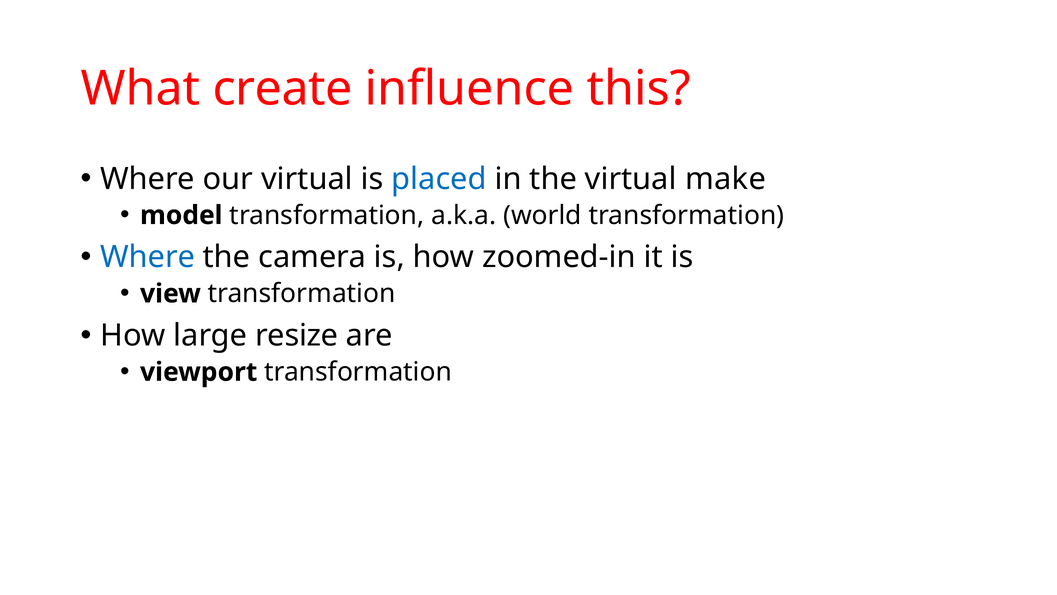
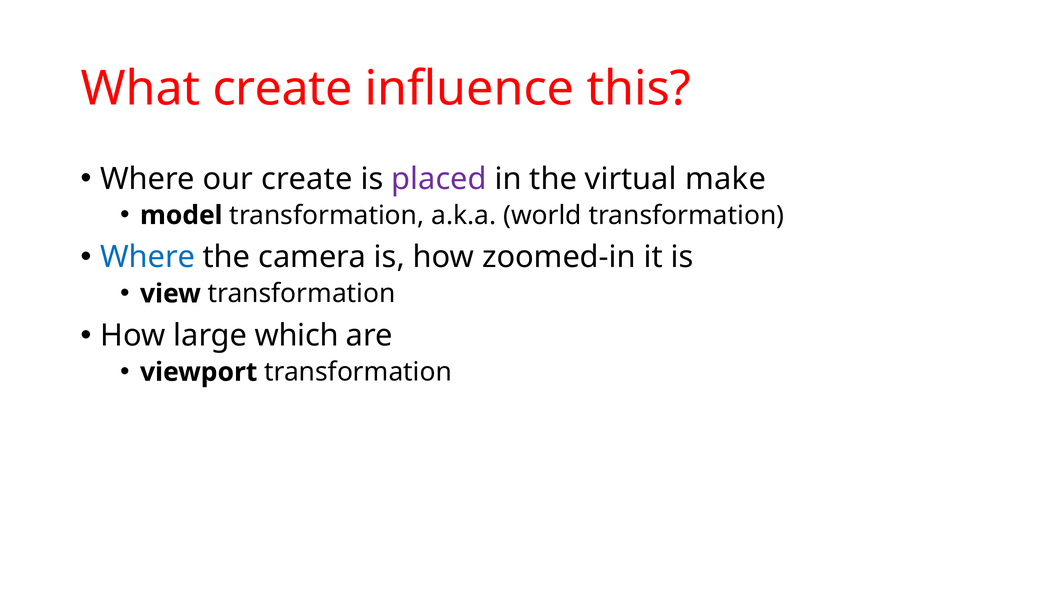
our virtual: virtual -> create (307, 179)
placed colour: blue -> purple (439, 179)
resize: resize -> which (297, 335)
